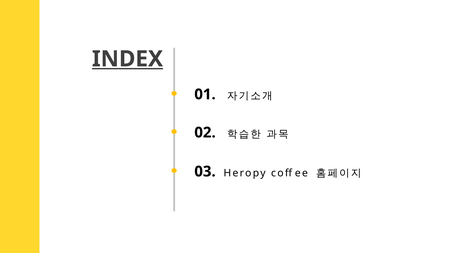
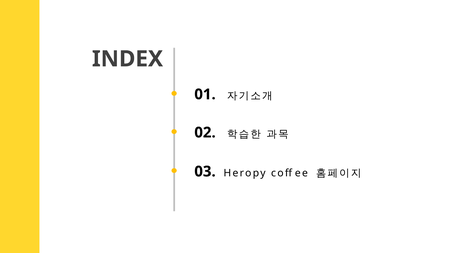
INDEX underline: present -> none (127, 59)
